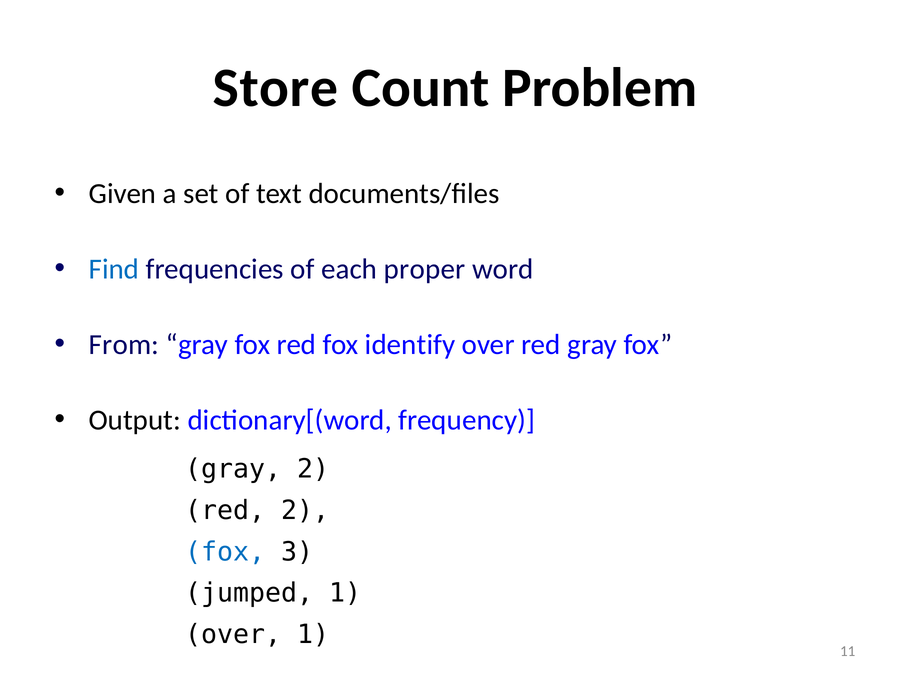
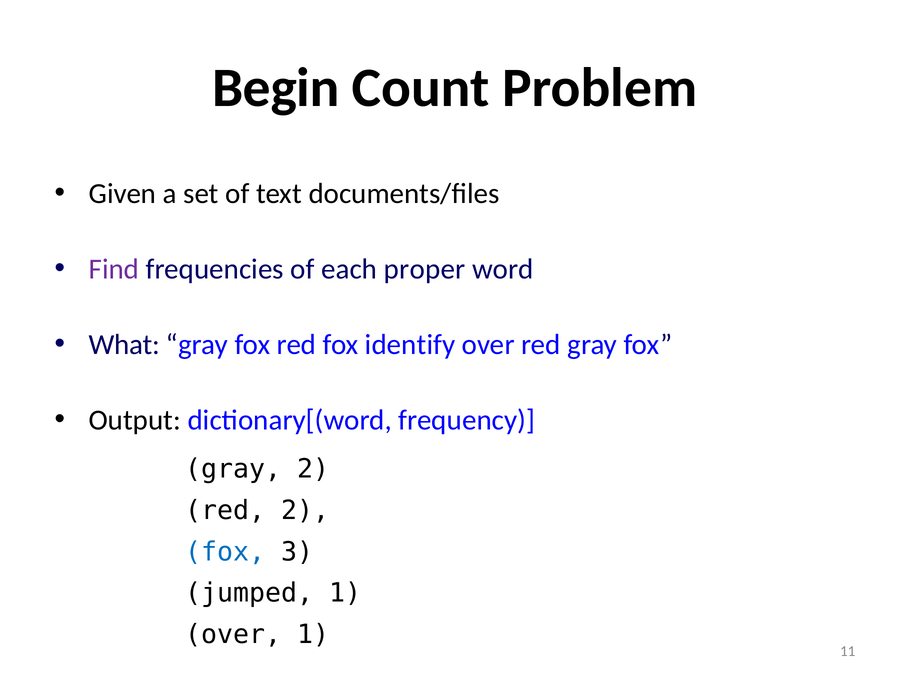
Store: Store -> Begin (276, 88)
Find colour: blue -> purple (114, 269)
From: From -> What (124, 345)
